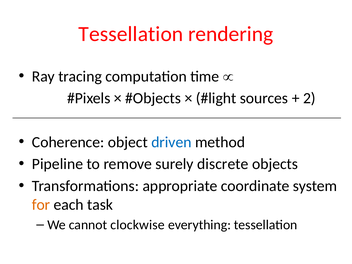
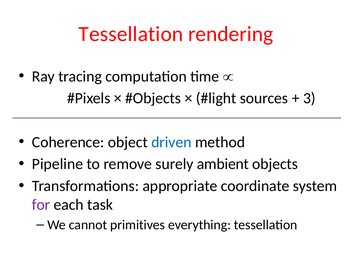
2: 2 -> 3 (309, 98)
discrete: discrete -> ambient (223, 164)
for colour: orange -> purple (41, 205)
clockwise: clockwise -> primitives (138, 225)
